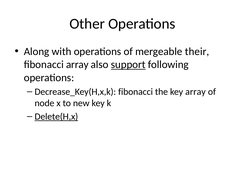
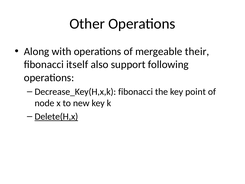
fibonacci array: array -> itself (77, 64)
support underline: present -> none (128, 64)
key array: array -> point (196, 92)
